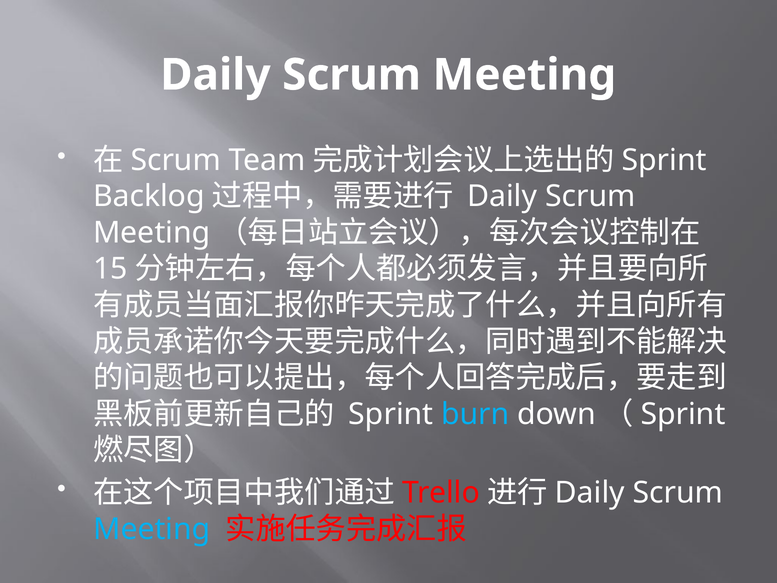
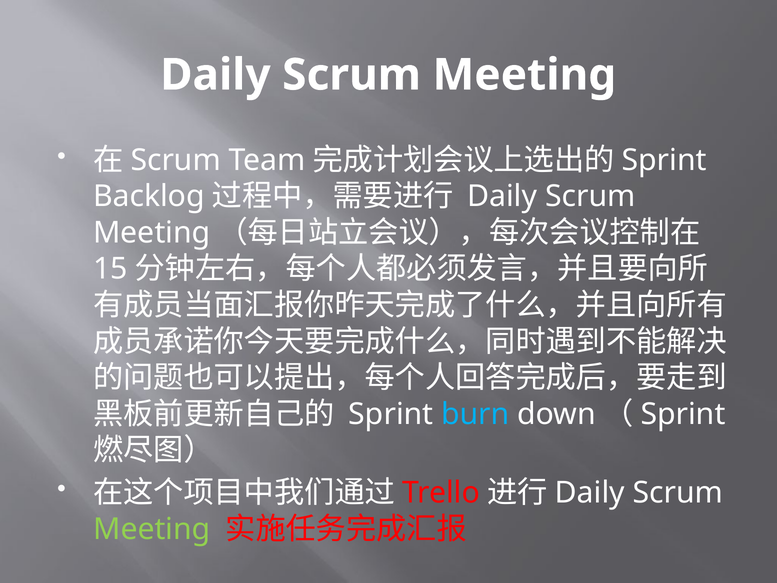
Meeting colour: light blue -> light green (152, 529)
